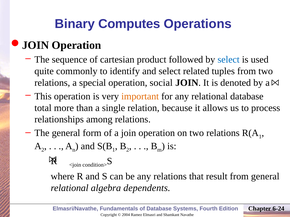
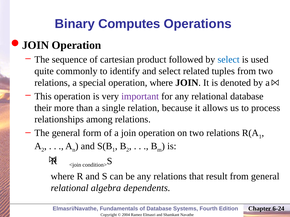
operation social: social -> where (161, 83)
important colour: orange -> purple (140, 96)
total: total -> their (43, 108)
